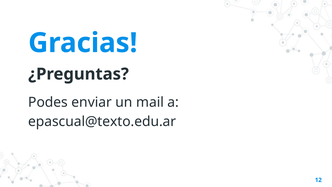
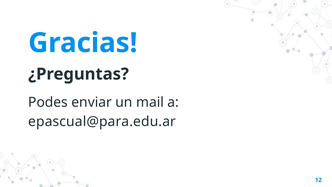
epascual@texto.edu.ar: epascual@texto.edu.ar -> epascual@para.edu.ar (102, 121)
